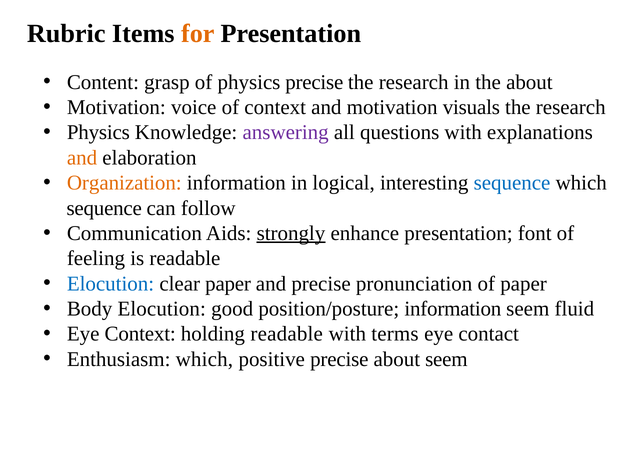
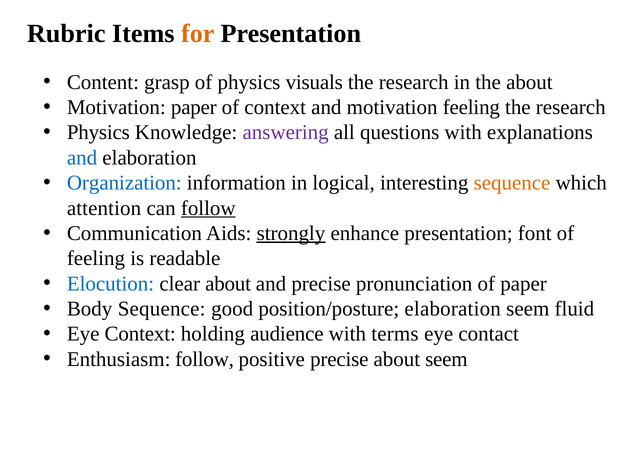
physics precise: precise -> visuals (314, 82)
Motivation voice: voice -> paper (194, 107)
motivation visuals: visuals -> feeling (471, 107)
and colour: orange -> blue (82, 158)
Organization colour: orange -> blue (124, 183)
sequence colour: blue -> orange (512, 183)
sequence: sequence -> attention (104, 208)
follow underline: none -> present (208, 208)
clear paper: paper -> about (228, 283)
Body Elocution: Elocution -> Sequence (162, 309)
position/posture information: information -> elaboration (453, 309)
holding readable: readable -> audience (287, 334)
Enthusiasm which: which -> follow (205, 359)
